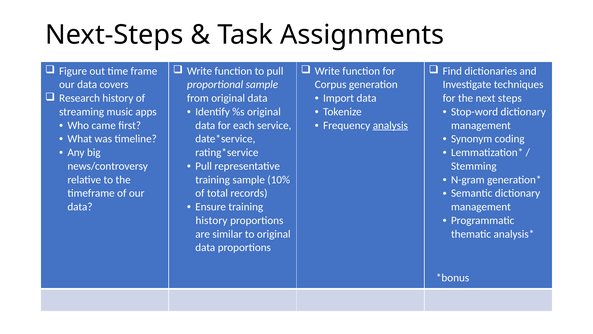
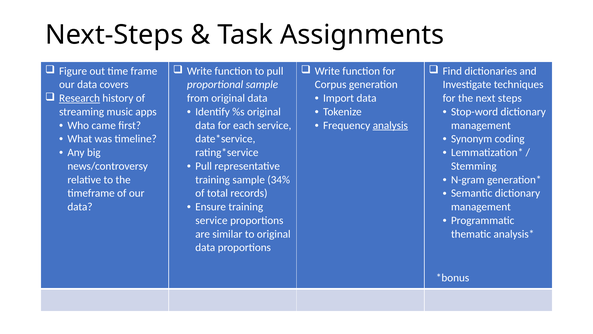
Research underline: none -> present (80, 98)
10%: 10% -> 34% (279, 179)
history: history -> service (211, 220)
